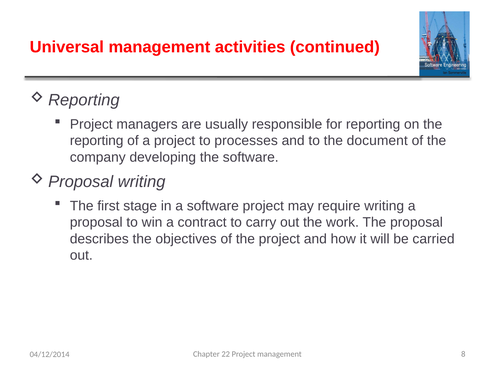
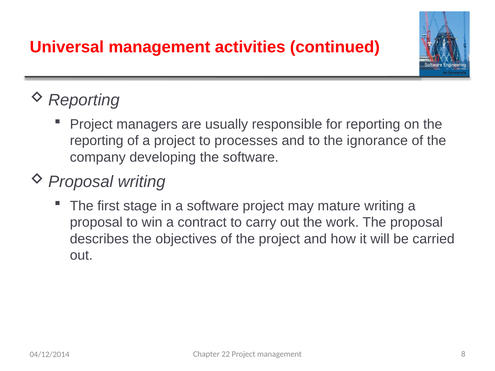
document: document -> ignorance (377, 141)
require: require -> mature (339, 206)
